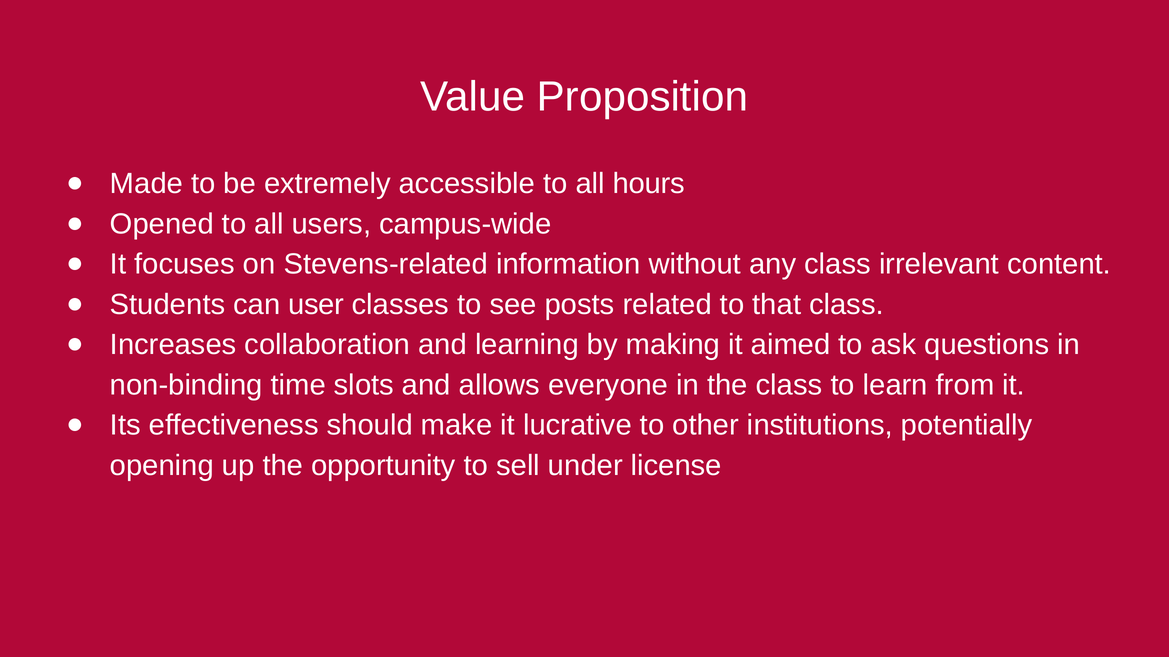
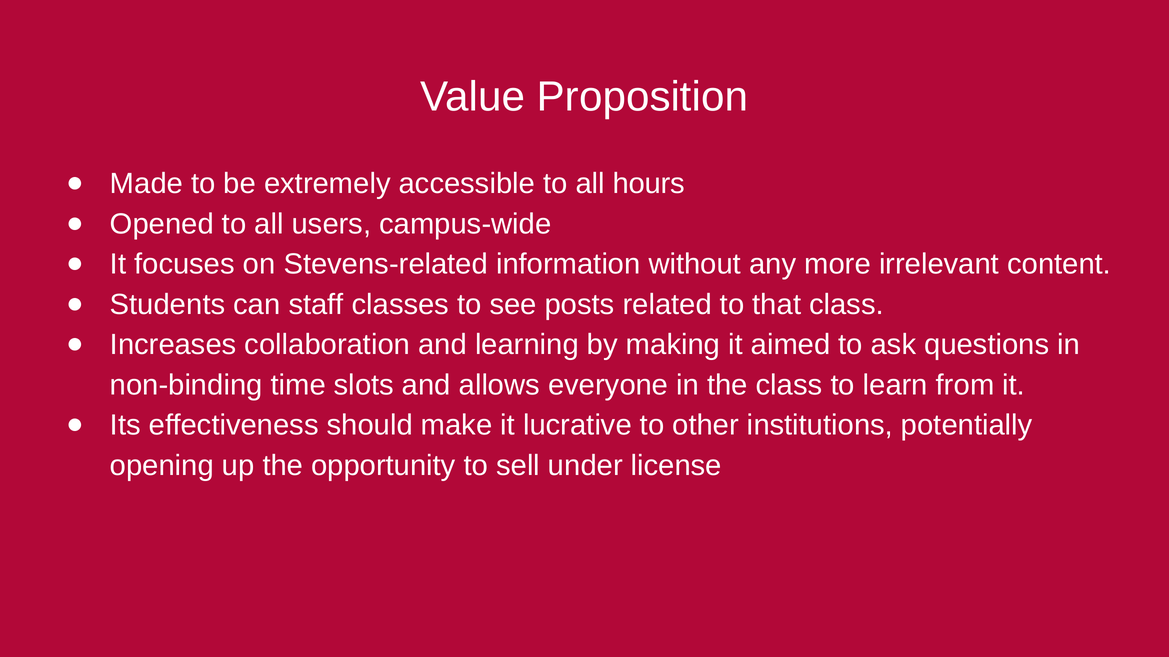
any class: class -> more (838, 264)
user: user -> staff (316, 305)
